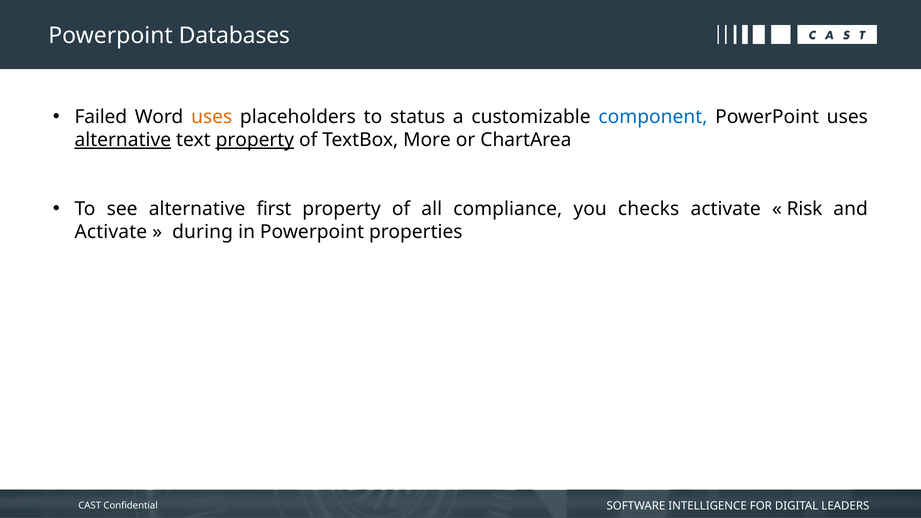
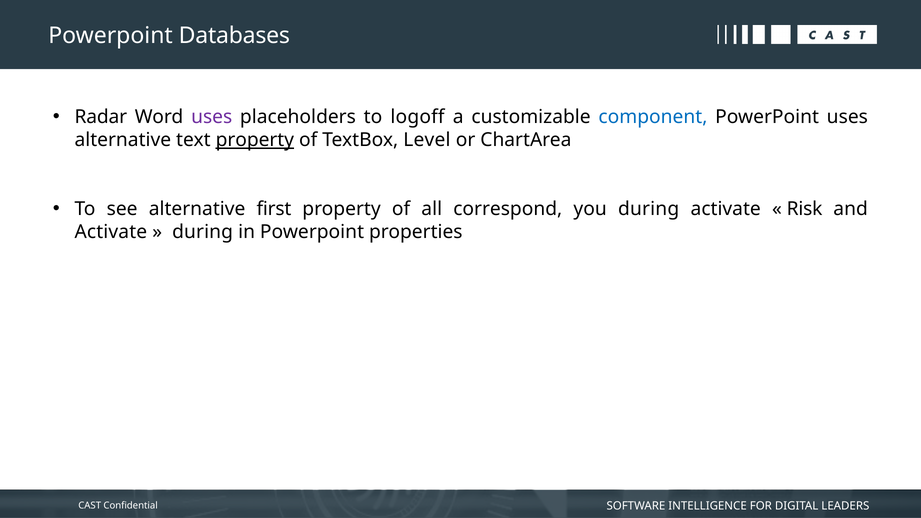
Failed: Failed -> Radar (101, 117)
uses colour: orange -> purple (212, 117)
status: status -> logoff (418, 117)
alternative underline: present -> none (123, 140)
More: More -> Level (427, 140)
compliance: compliance -> correspond (508, 209)
you checks: checks -> during (649, 209)
